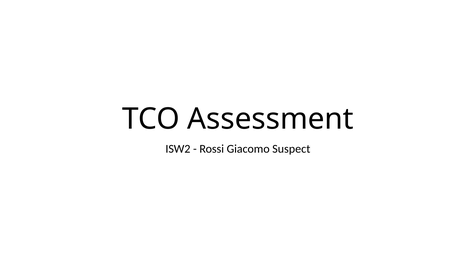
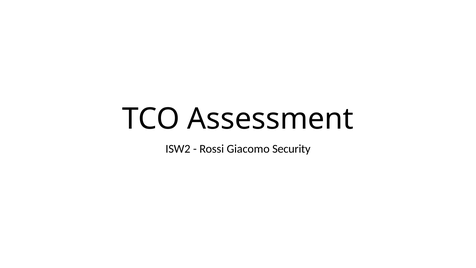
Suspect: Suspect -> Security (291, 149)
